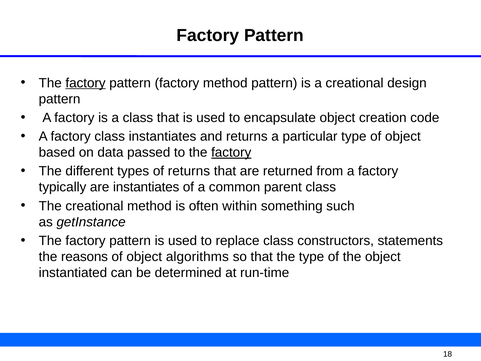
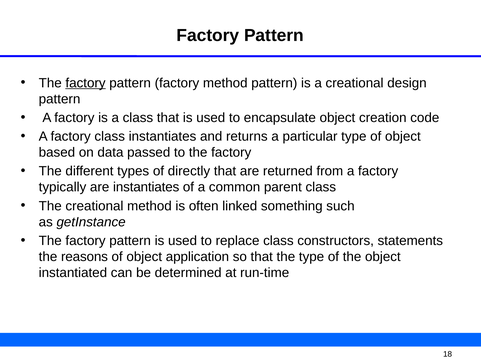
factory underline: present -> none (231, 152)
of returns: returns -> directly (189, 171)
within: within -> linked (240, 206)
algorithms: algorithms -> application (197, 257)
